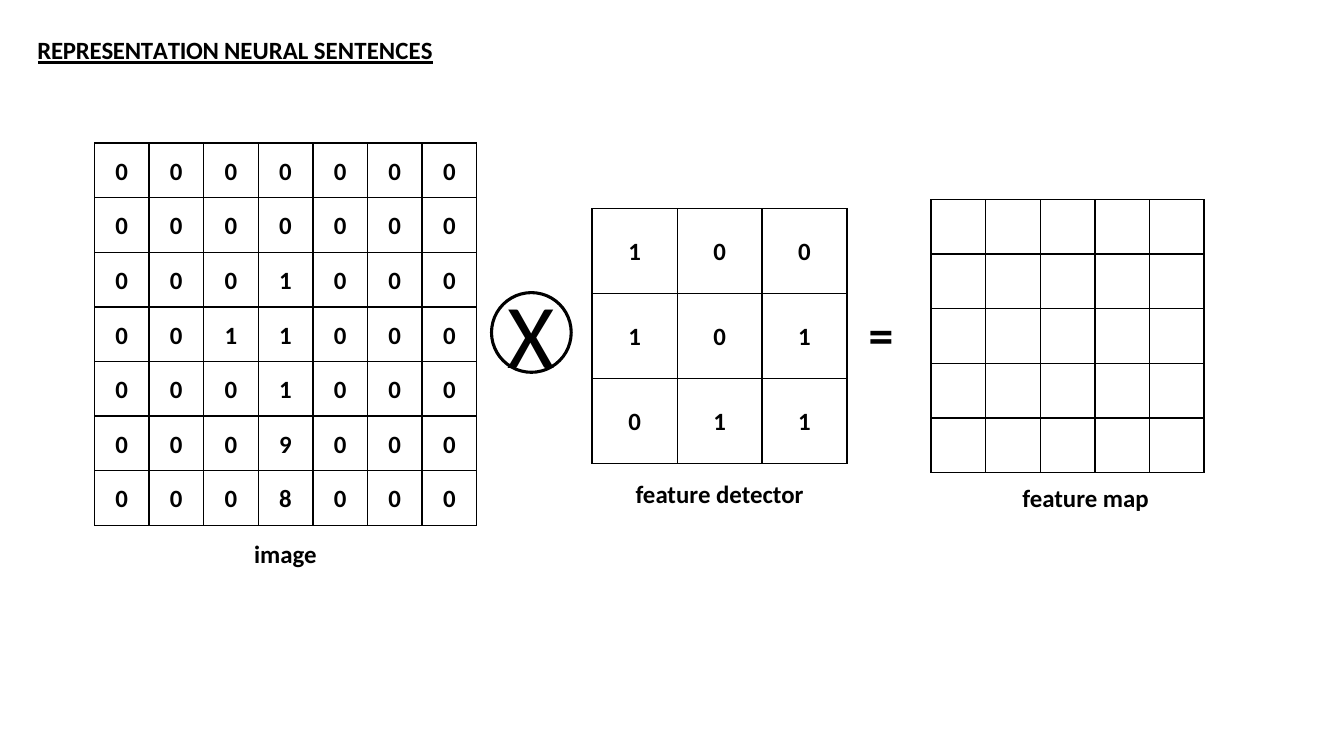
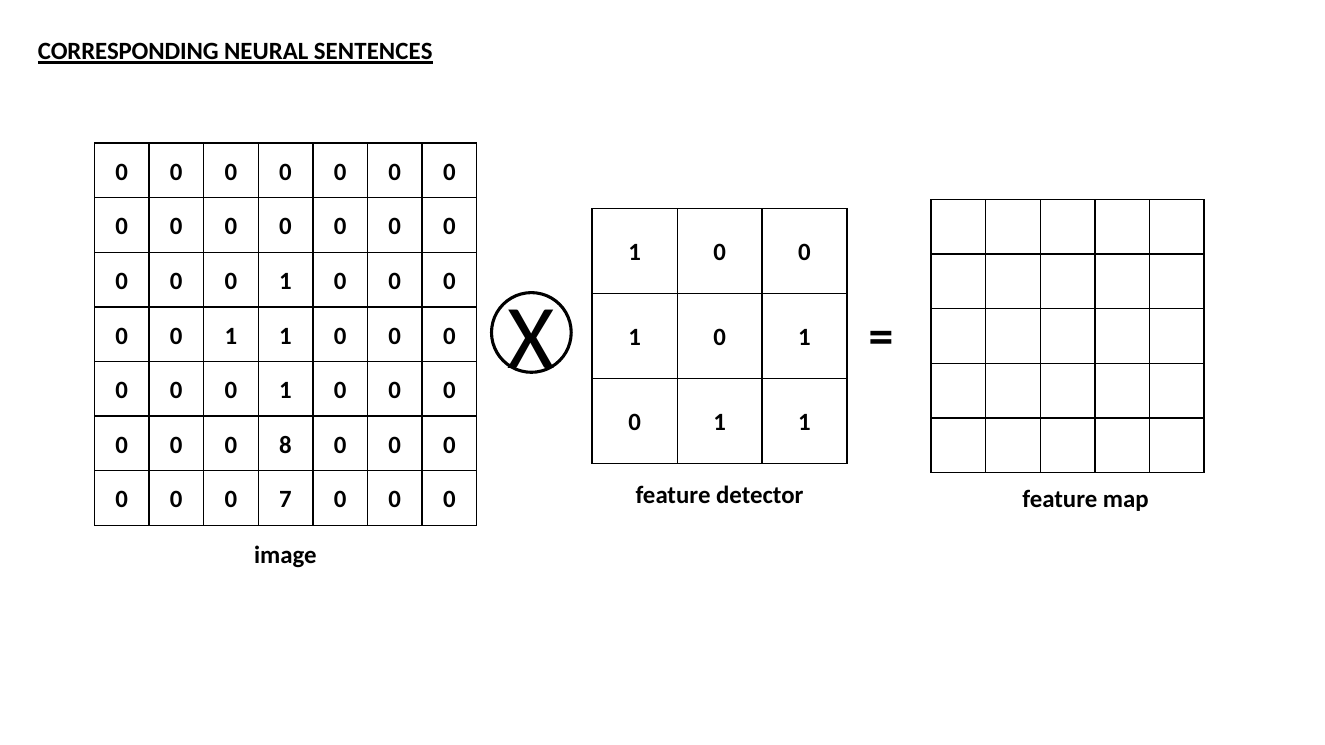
REPRESENTATION: REPRESENTATION -> CORRESPONDING (128, 52)
9: 9 -> 8 (286, 445)
8: 8 -> 7 (286, 500)
